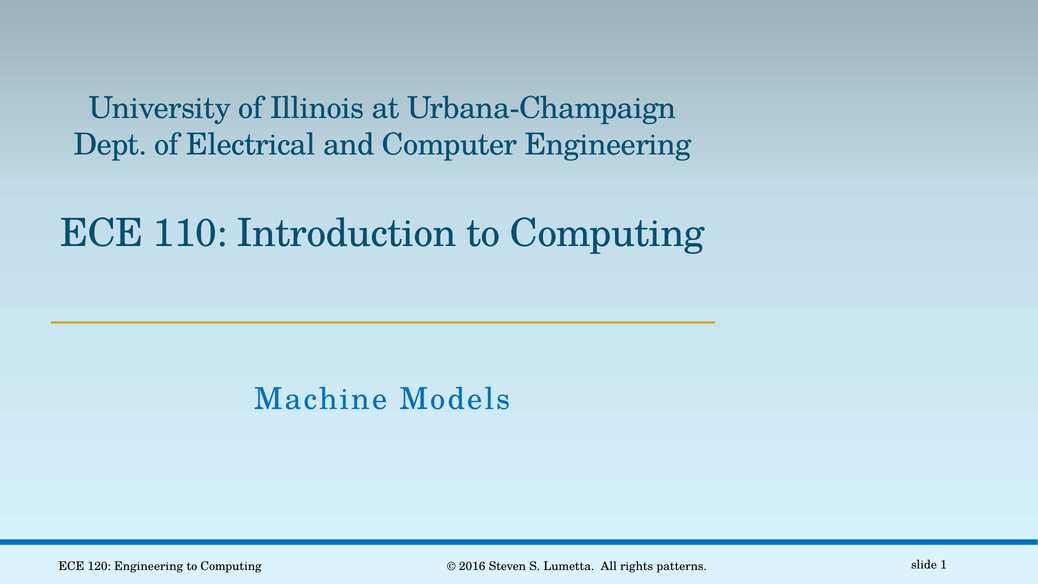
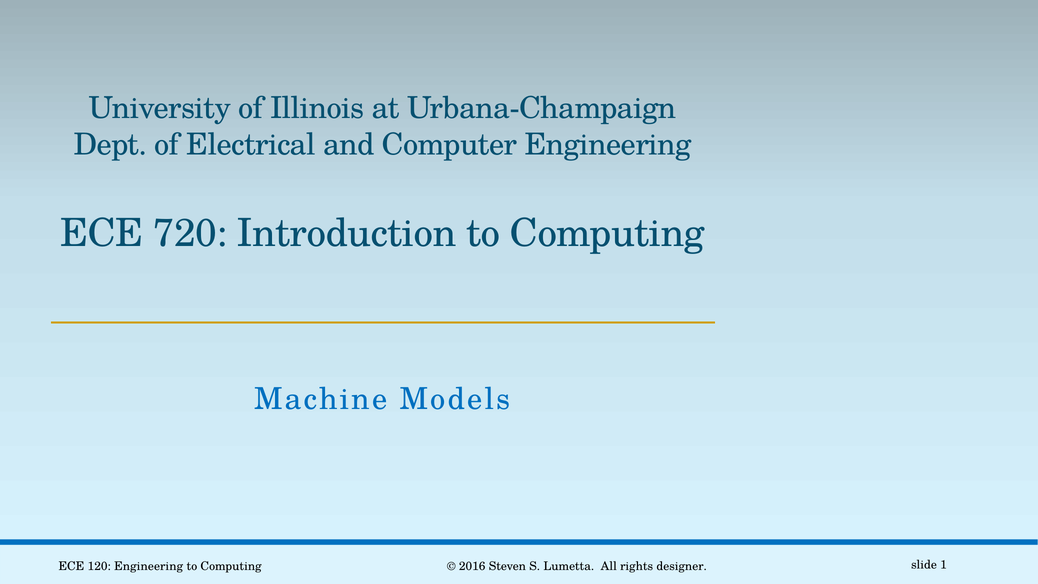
110: 110 -> 720 (190, 234)
patterns: patterns -> designer (682, 566)
